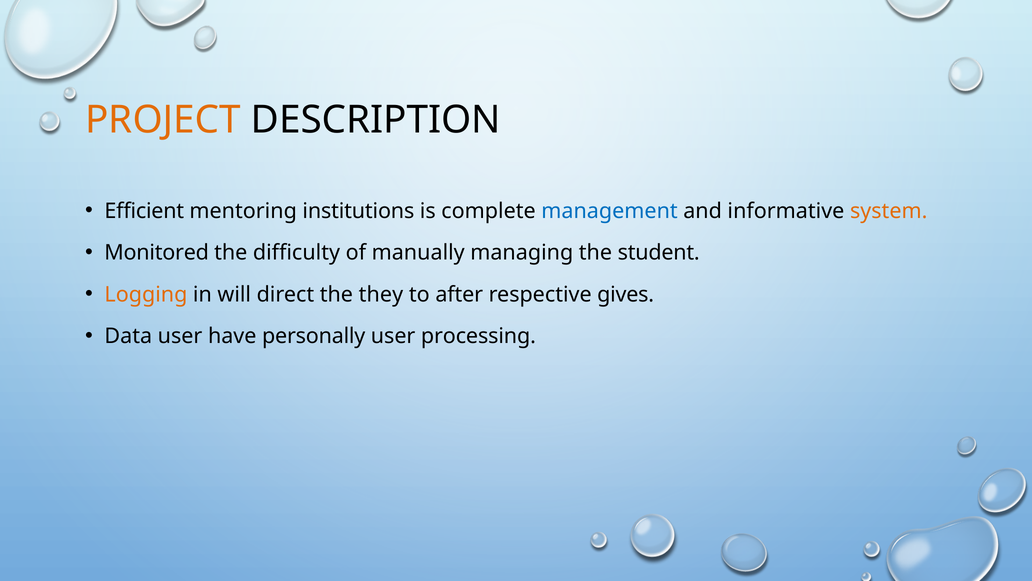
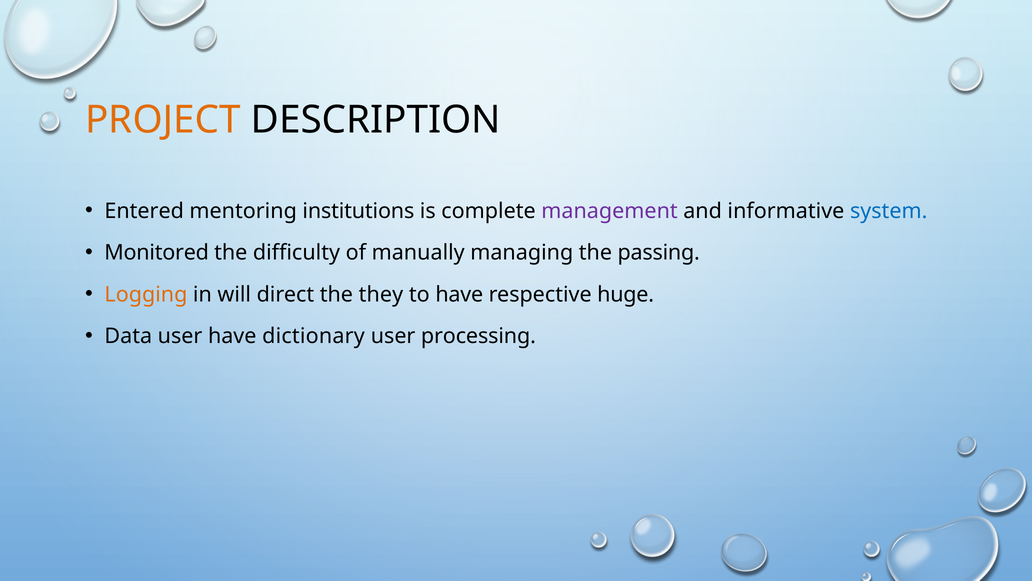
Efficient: Efficient -> Entered (144, 211)
management colour: blue -> purple (610, 211)
system colour: orange -> blue (889, 211)
student: student -> passing (659, 253)
to after: after -> have (459, 294)
gives: gives -> huge (626, 294)
personally: personally -> dictionary (313, 336)
